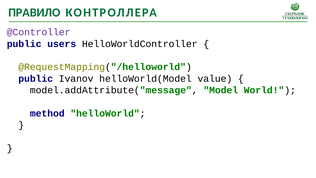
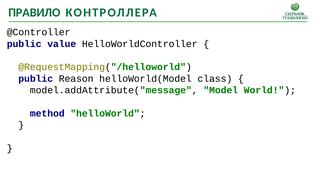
@Controller colour: purple -> black (39, 32)
users: users -> value (62, 44)
Ivanov: Ivanov -> Reason (76, 79)
value: value -> class (215, 79)
